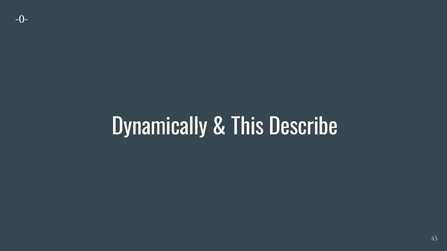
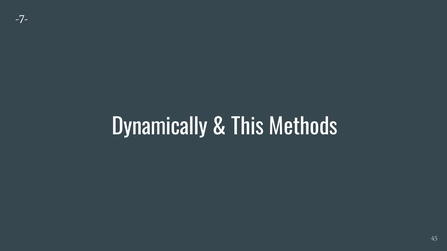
-0-: -0- -> -7- (22, 19)
Describe: Describe -> Methods (303, 127)
